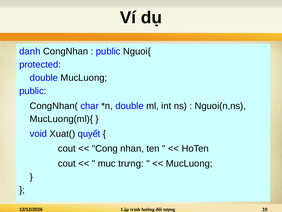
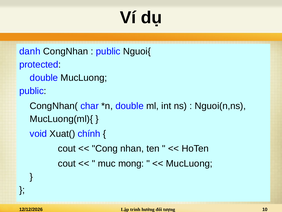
quyết: quyết -> chính (89, 133)
trưng: trưng -> mong (131, 163)
